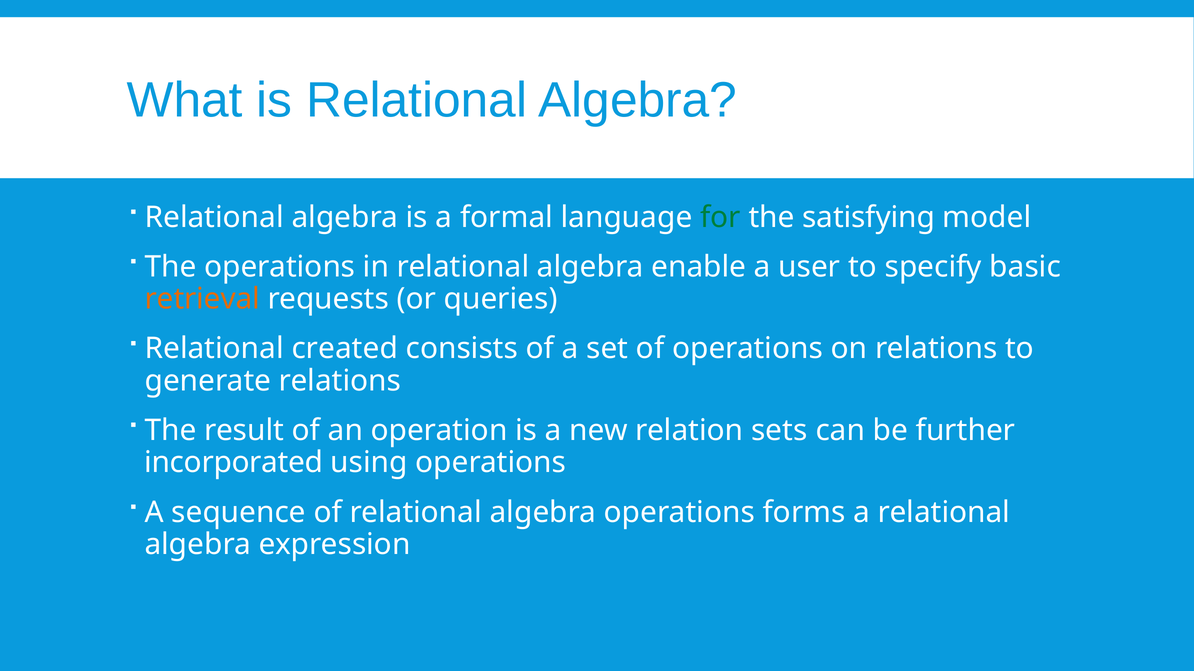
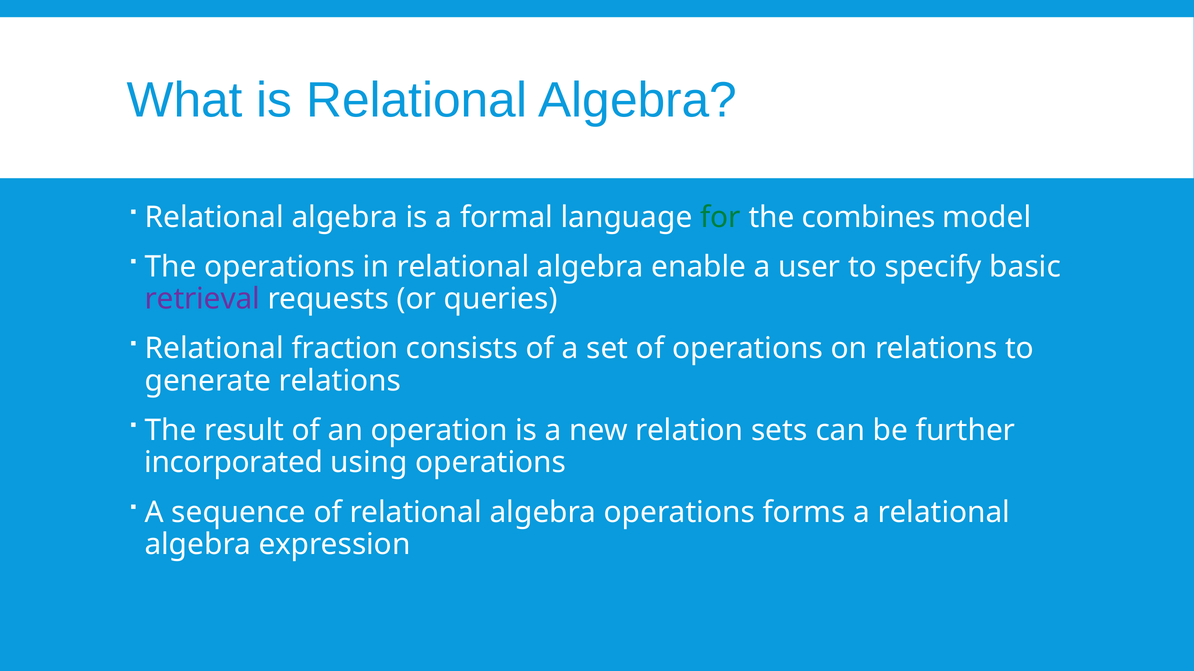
satisfying: satisfying -> combines (869, 217)
retrieval colour: orange -> purple (202, 299)
created: created -> fraction (345, 349)
